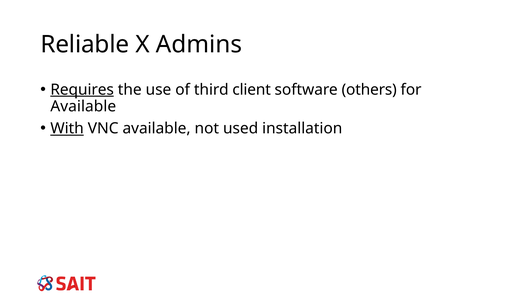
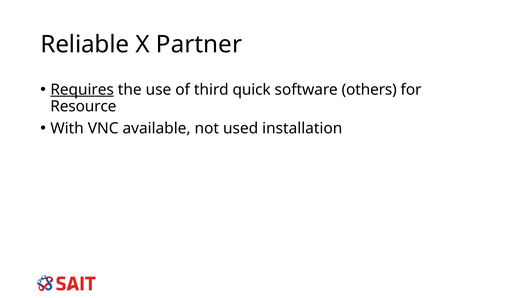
Admins: Admins -> Partner (199, 45)
client: client -> quick (252, 90)
Available: Available -> Resource (83, 106)
With underline: present -> none (67, 129)
